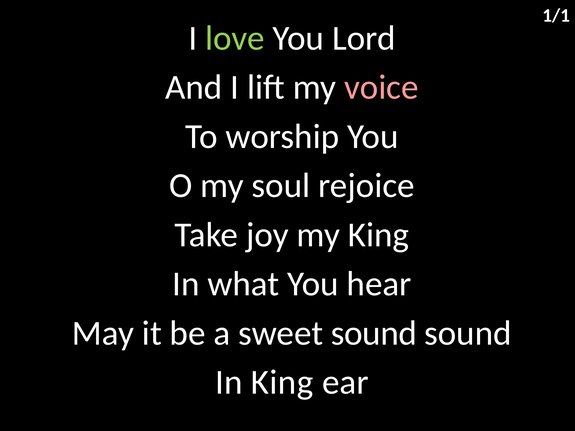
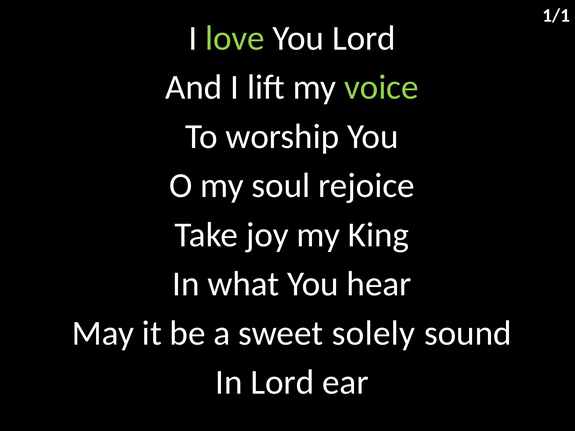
voice colour: pink -> light green (381, 87)
sweet sound: sound -> solely (373, 333)
In King: King -> Lord (282, 382)
